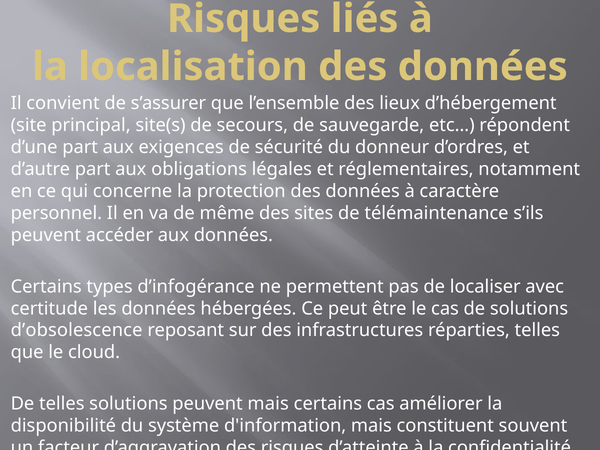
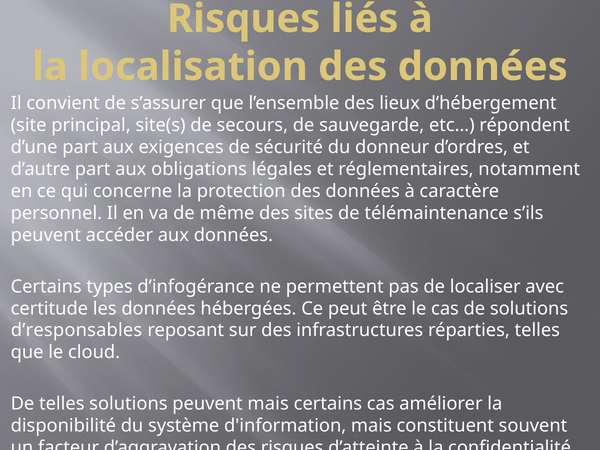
d’obsolescence: d’obsolescence -> d’responsables (77, 330)
